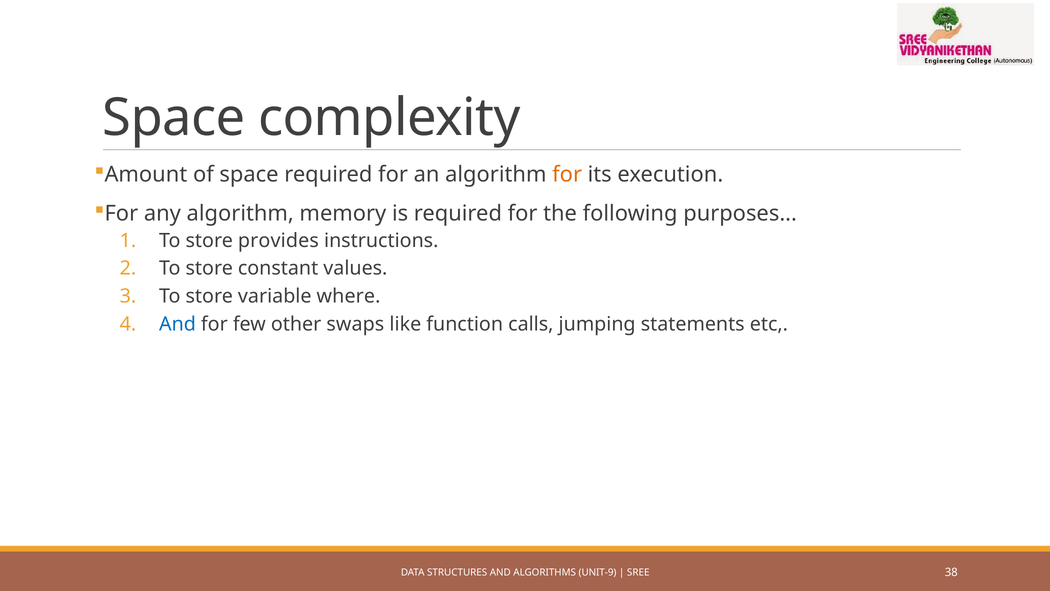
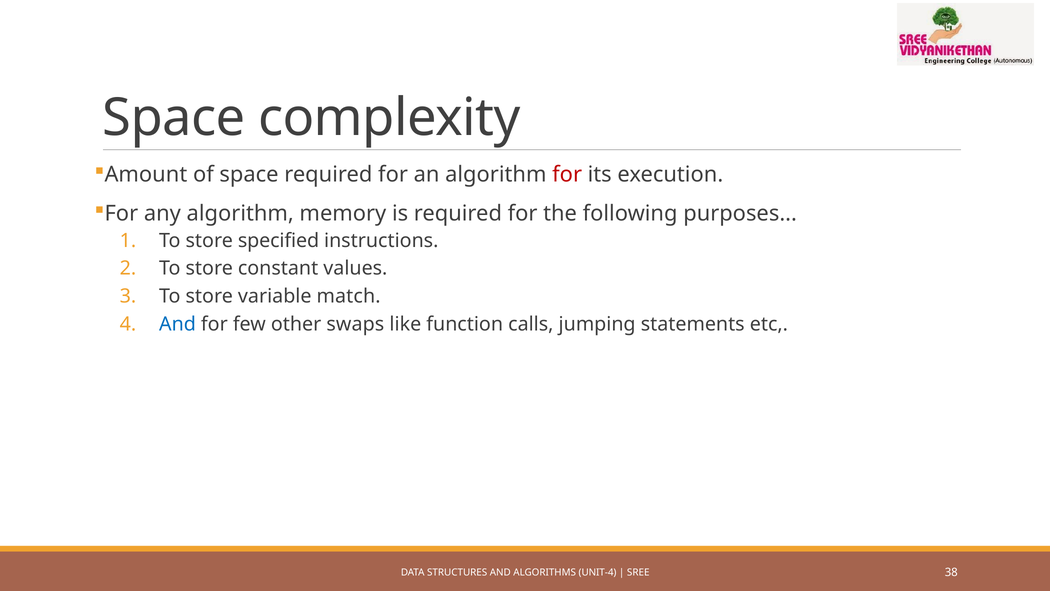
for colour: orange -> red (567, 175)
provides: provides -> specified (279, 240)
where: where -> match (349, 296)
UNIT-9: UNIT-9 -> UNIT-4 (598, 572)
